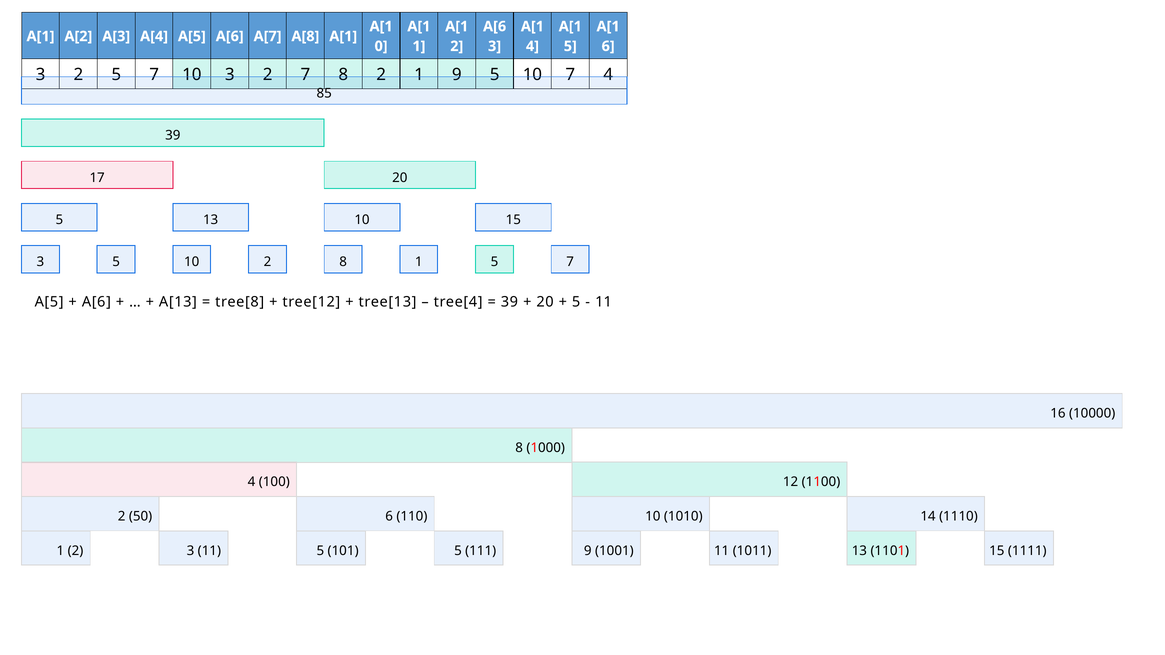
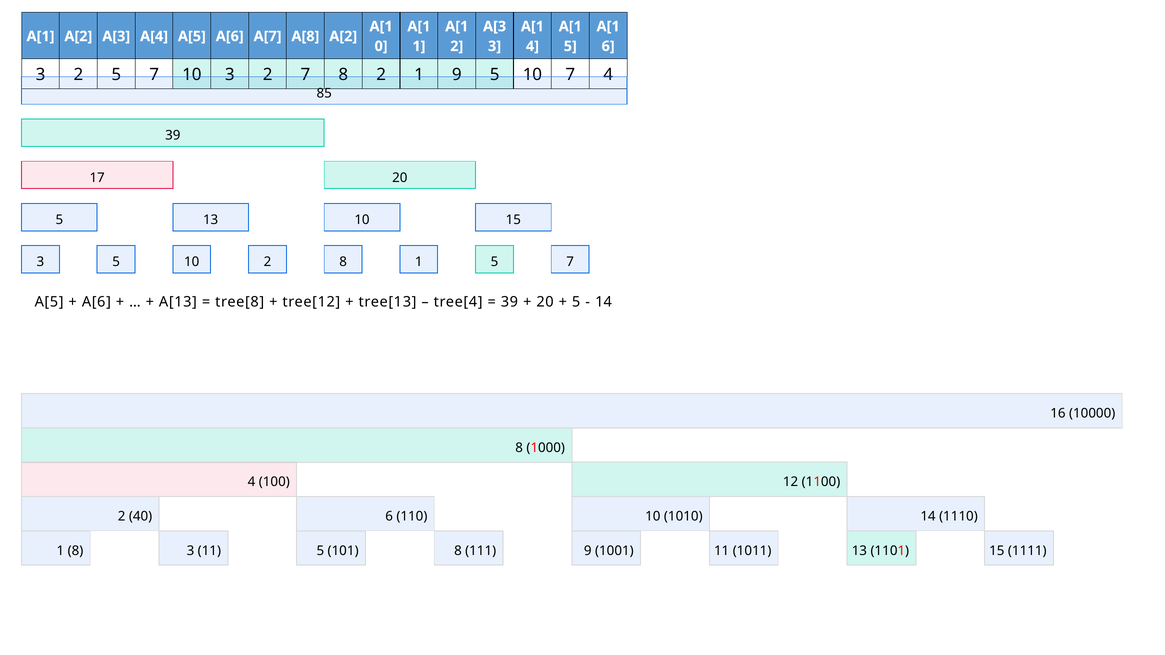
A[6: A[6 -> A[3 (495, 26)
A[8 A[1: A[1 -> A[2 (343, 36)
11: 11 -> 14 (604, 302)
50: 50 -> 40 (141, 517)
1 2: 2 -> 8 (75, 551)
101 5: 5 -> 8 (458, 551)
